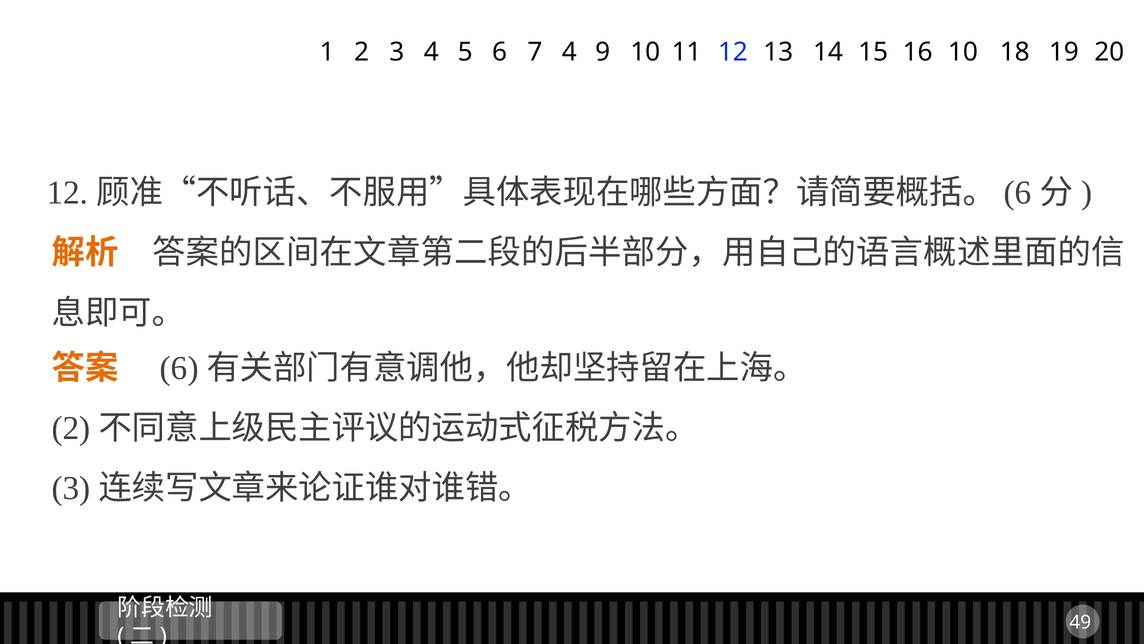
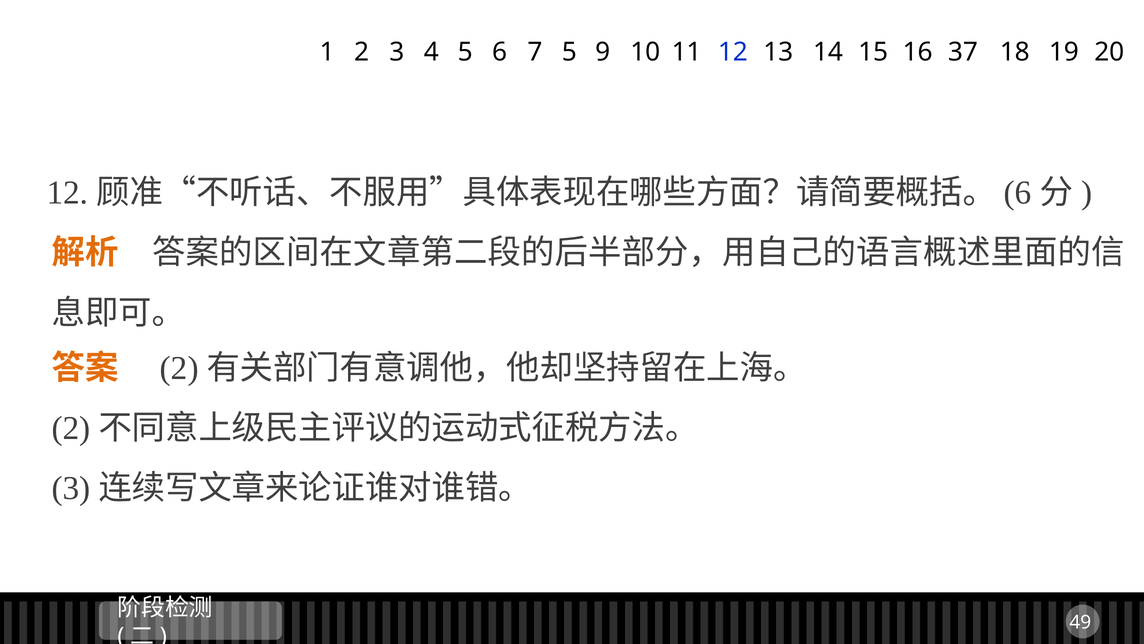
7 4: 4 -> 5 (569, 52)
16 10: 10 -> 37 (963, 52)
6: 6 -> 2 (179, 368)
